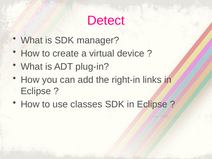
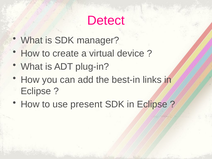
right-in: right-in -> best-in (126, 80)
classes: classes -> present (86, 104)
